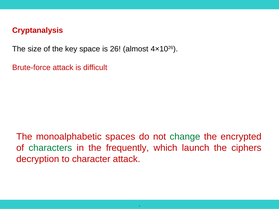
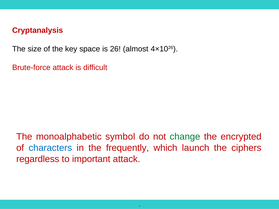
spaces: spaces -> symbol (120, 137)
characters colour: green -> blue (50, 148)
decryption: decryption -> regardless (38, 159)
character: character -> important (91, 159)
